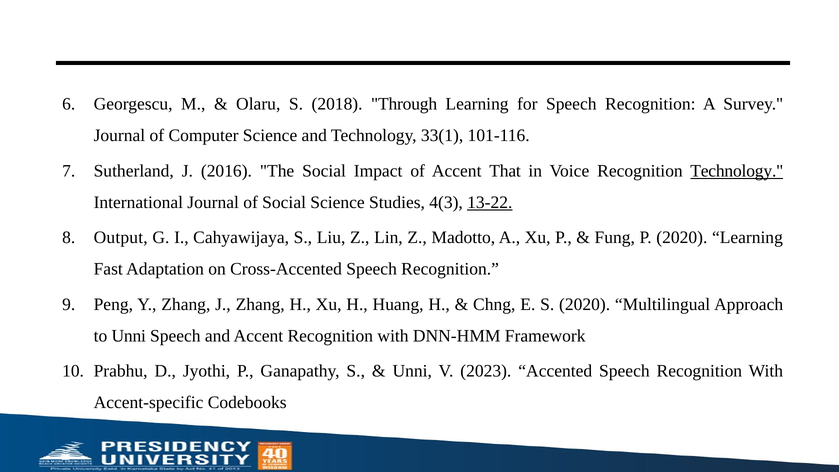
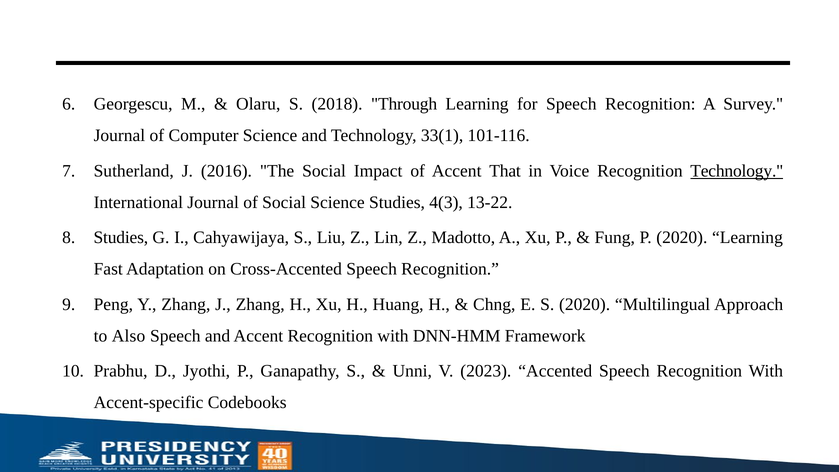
13-22 underline: present -> none (490, 202)
Output: Output -> Studies (121, 238)
to Unni: Unni -> Also (129, 336)
